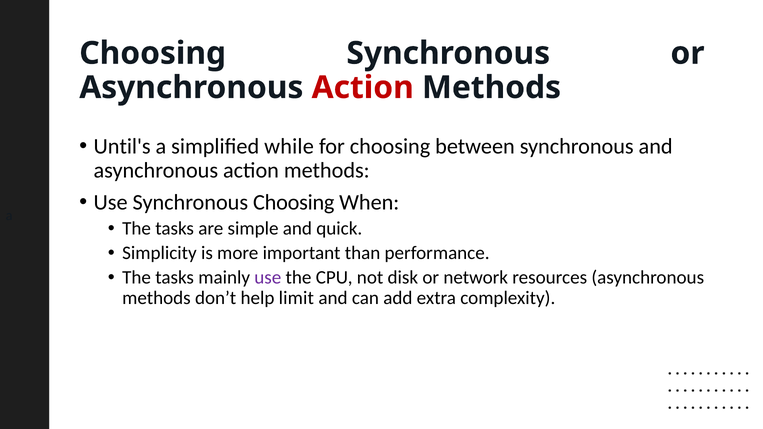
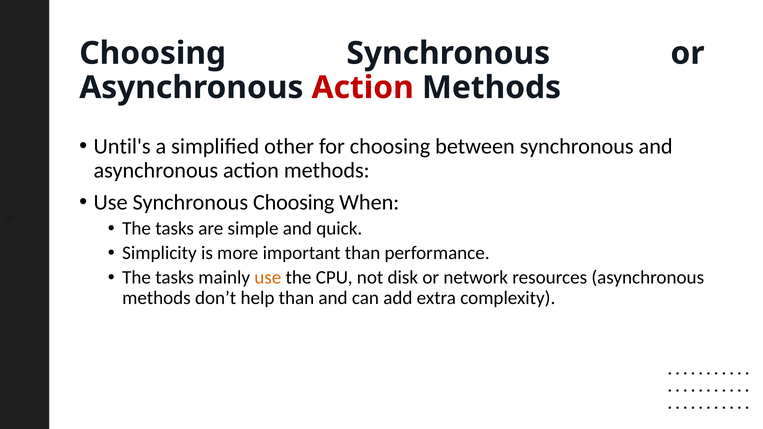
while: while -> other (289, 146)
use colour: purple -> orange (268, 278)
help limit: limit -> than (296, 298)
